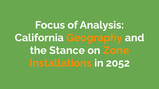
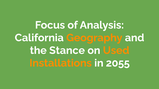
Zone: Zone -> Used (116, 51)
2052: 2052 -> 2055 (118, 63)
